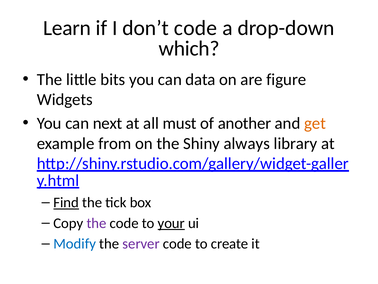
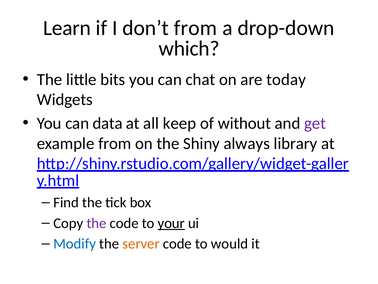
don’t code: code -> from (196, 28)
data: data -> chat (200, 79)
figure: figure -> today (286, 79)
next: next -> data (108, 123)
must: must -> keep (180, 123)
another: another -> without (244, 123)
get colour: orange -> purple (315, 123)
Find underline: present -> none (66, 202)
server colour: purple -> orange (141, 243)
create: create -> would (230, 243)
